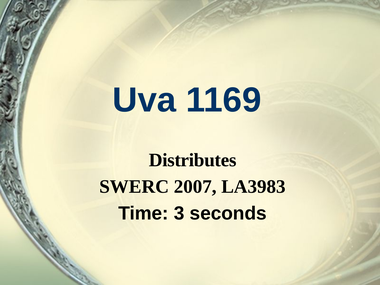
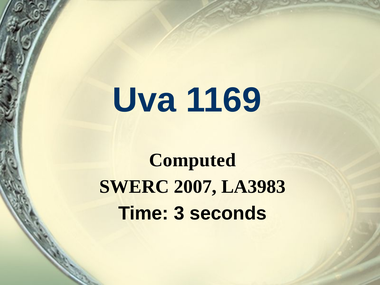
Distributes: Distributes -> Computed (192, 160)
